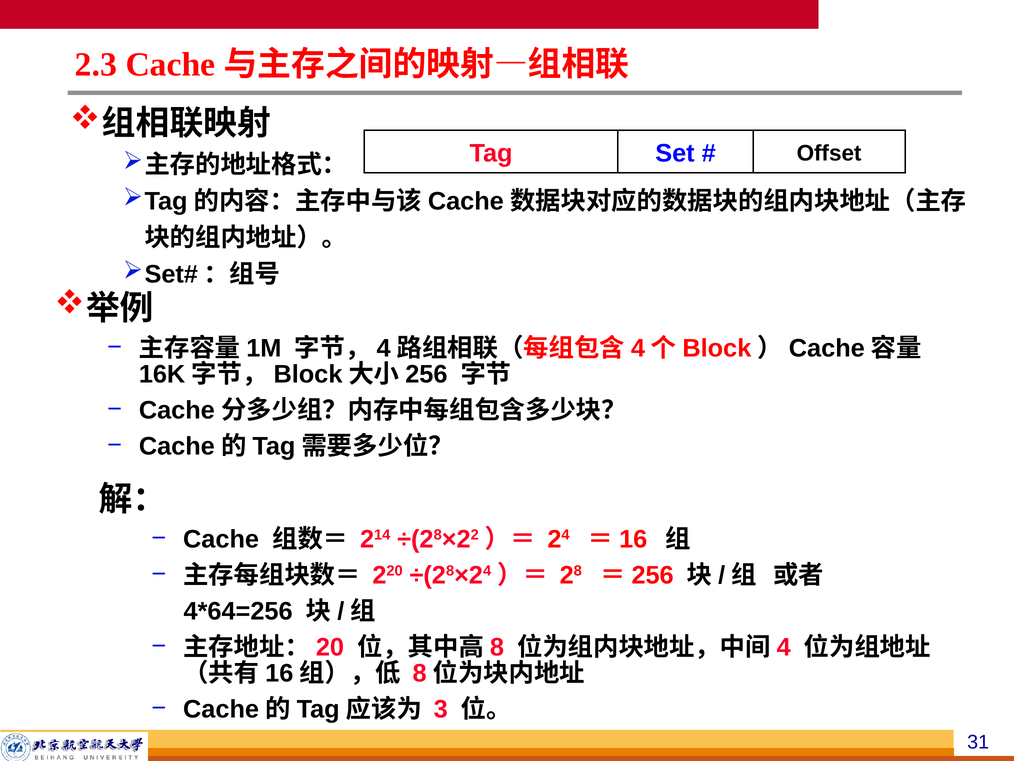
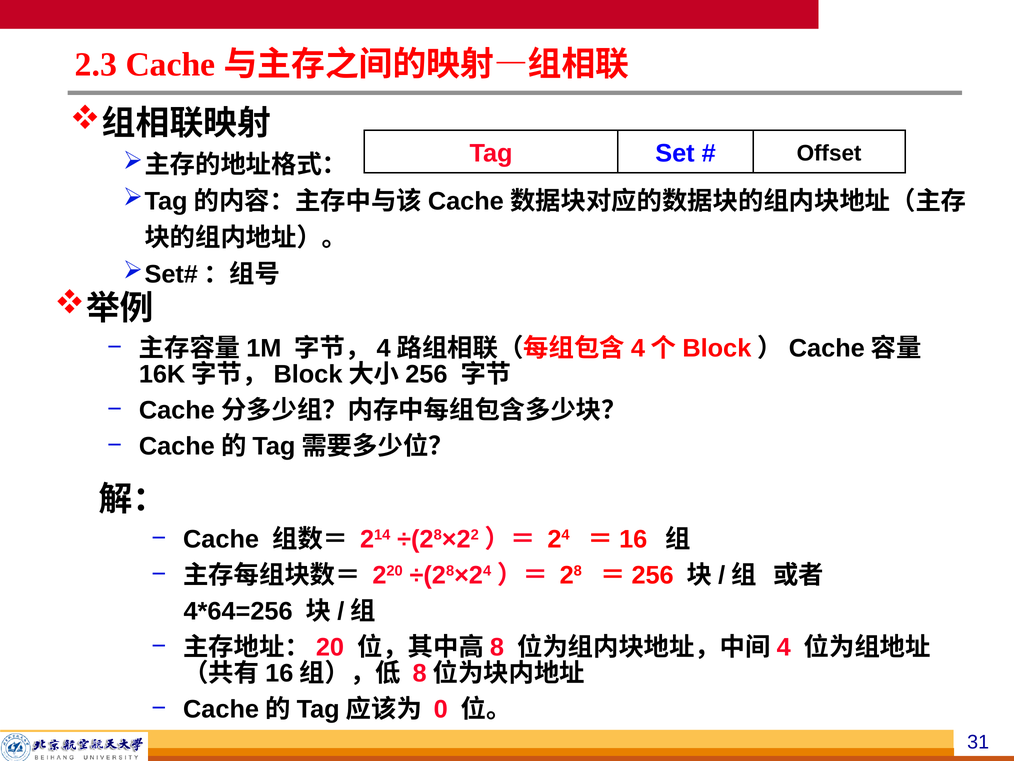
3: 3 -> 0 (441, 709)
